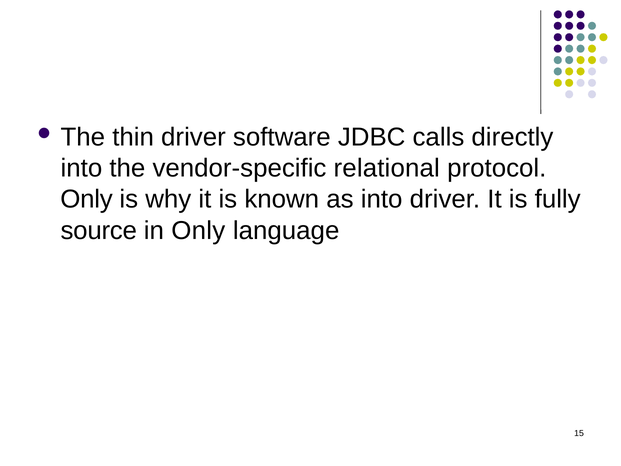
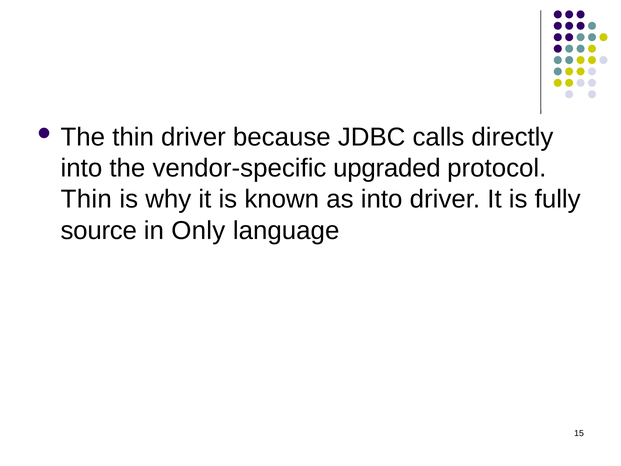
software: software -> because (282, 137)
relational: relational -> upgraded (387, 168)
Only: Only -> Thin (86, 199)
